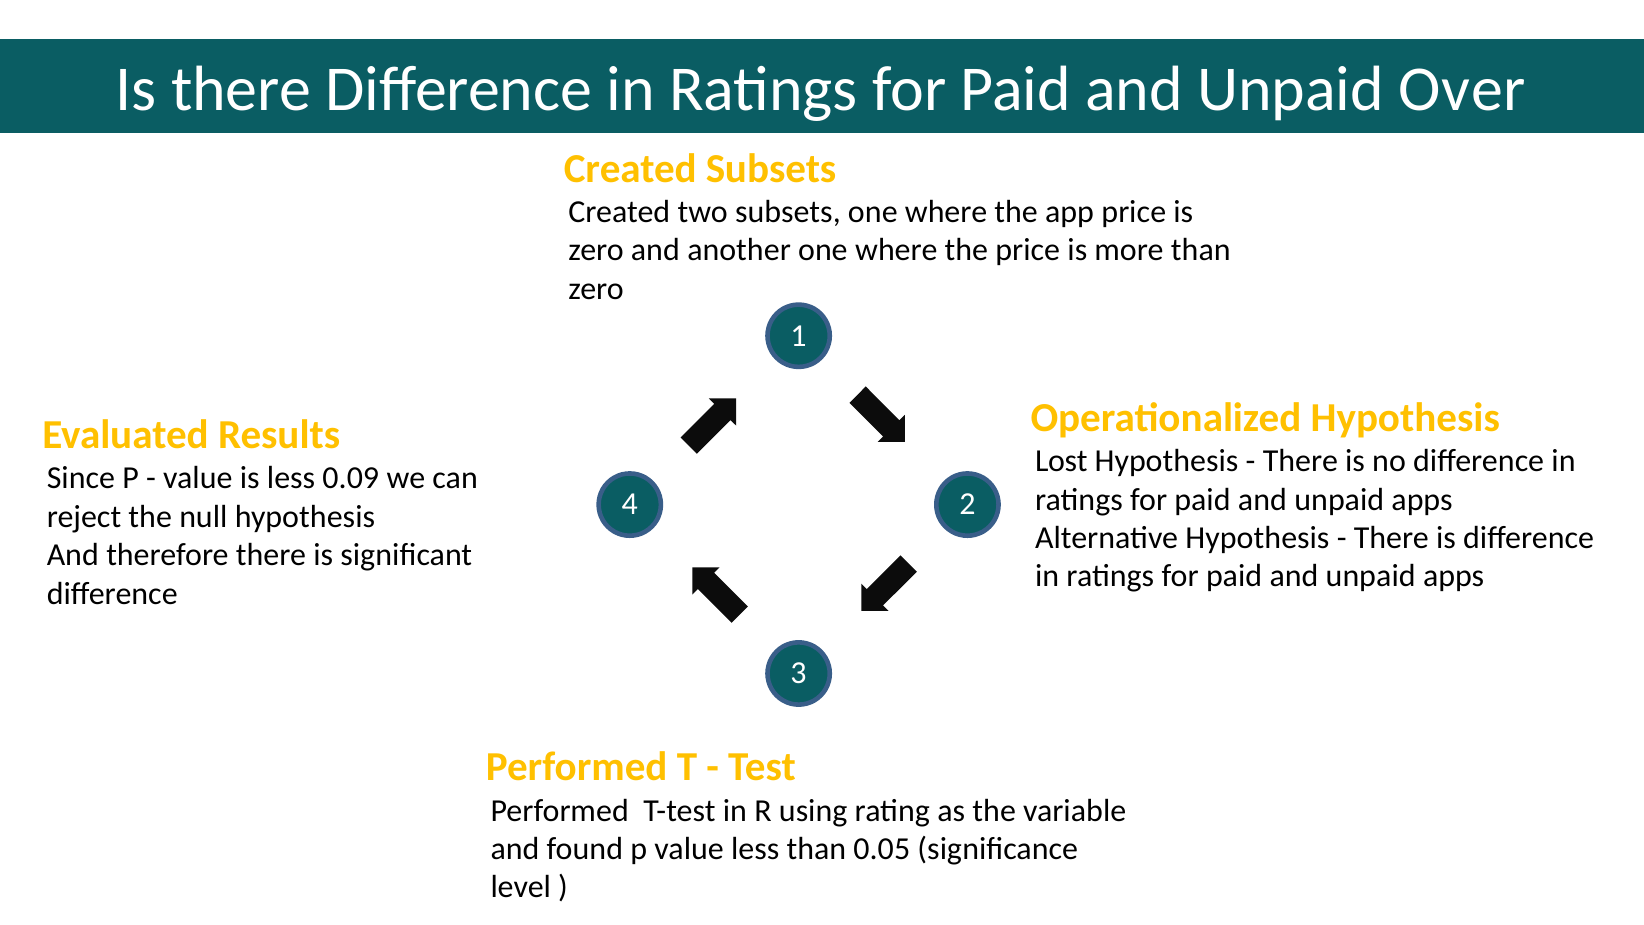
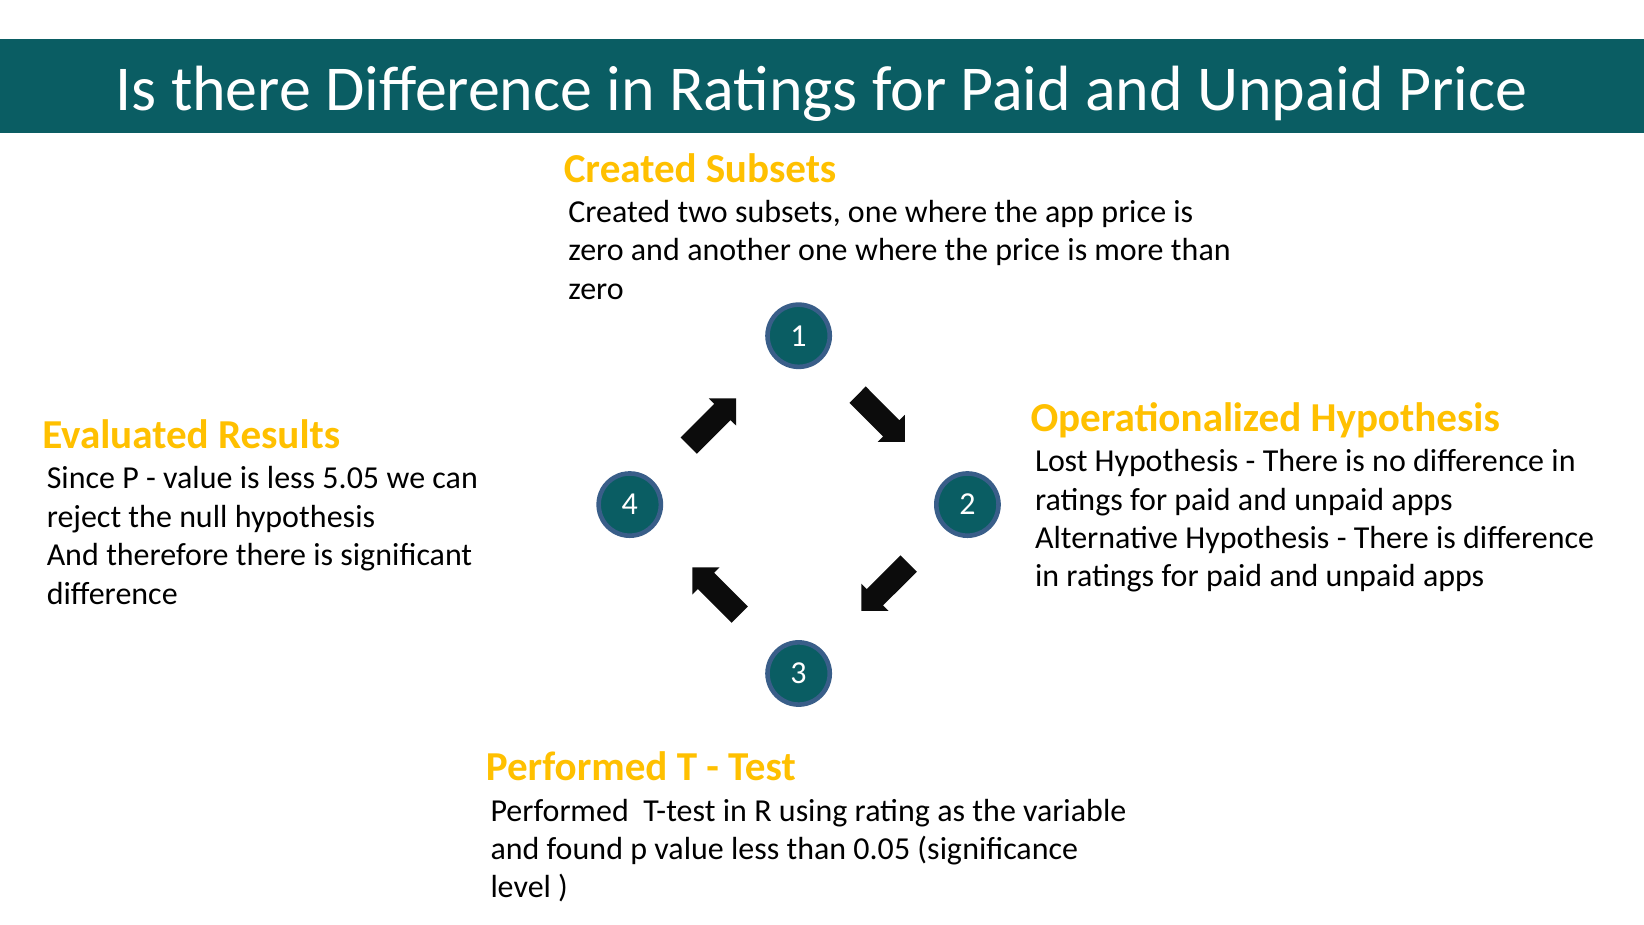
Unpaid Over: Over -> Price (1463, 90)
0.09: 0.09 -> 5.05 (351, 478)
